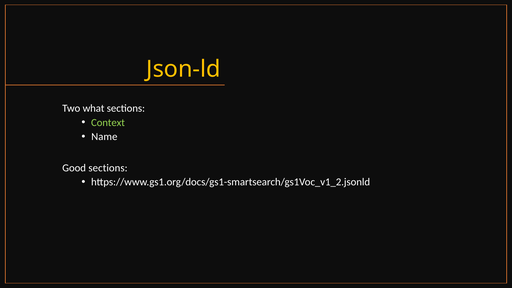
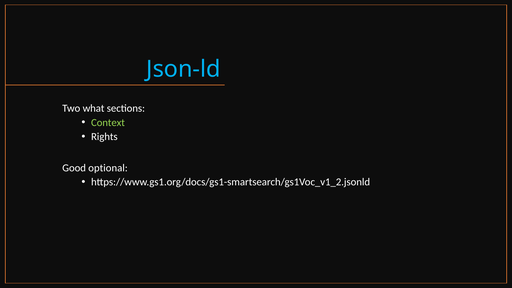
Json-ld colour: yellow -> light blue (183, 69)
Name: Name -> Rights (104, 137)
Good sections: sections -> optional (108, 168)
